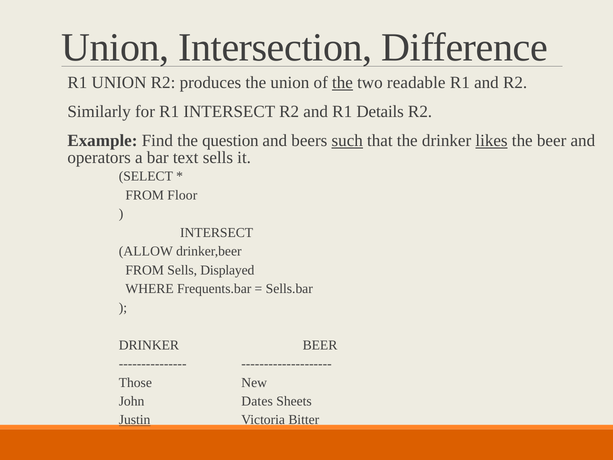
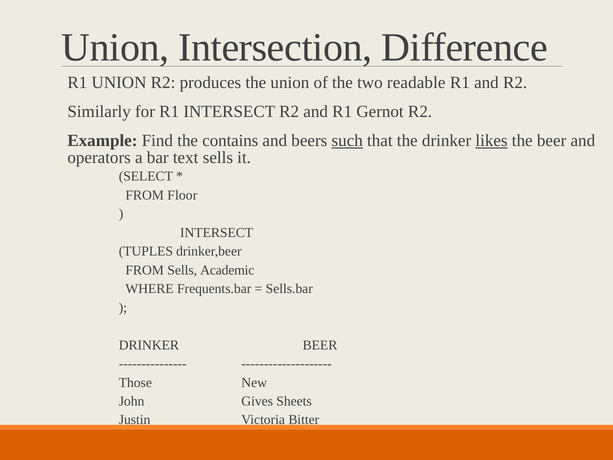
the underline: present -> none (342, 83)
Details: Details -> Gernot (380, 111)
question: question -> contains (230, 140)
ALLOW: ALLOW -> TUPLES (146, 251)
Displayed: Displayed -> Academic (227, 270)
Dates: Dates -> Gives (257, 401)
Justin underline: present -> none (135, 420)
